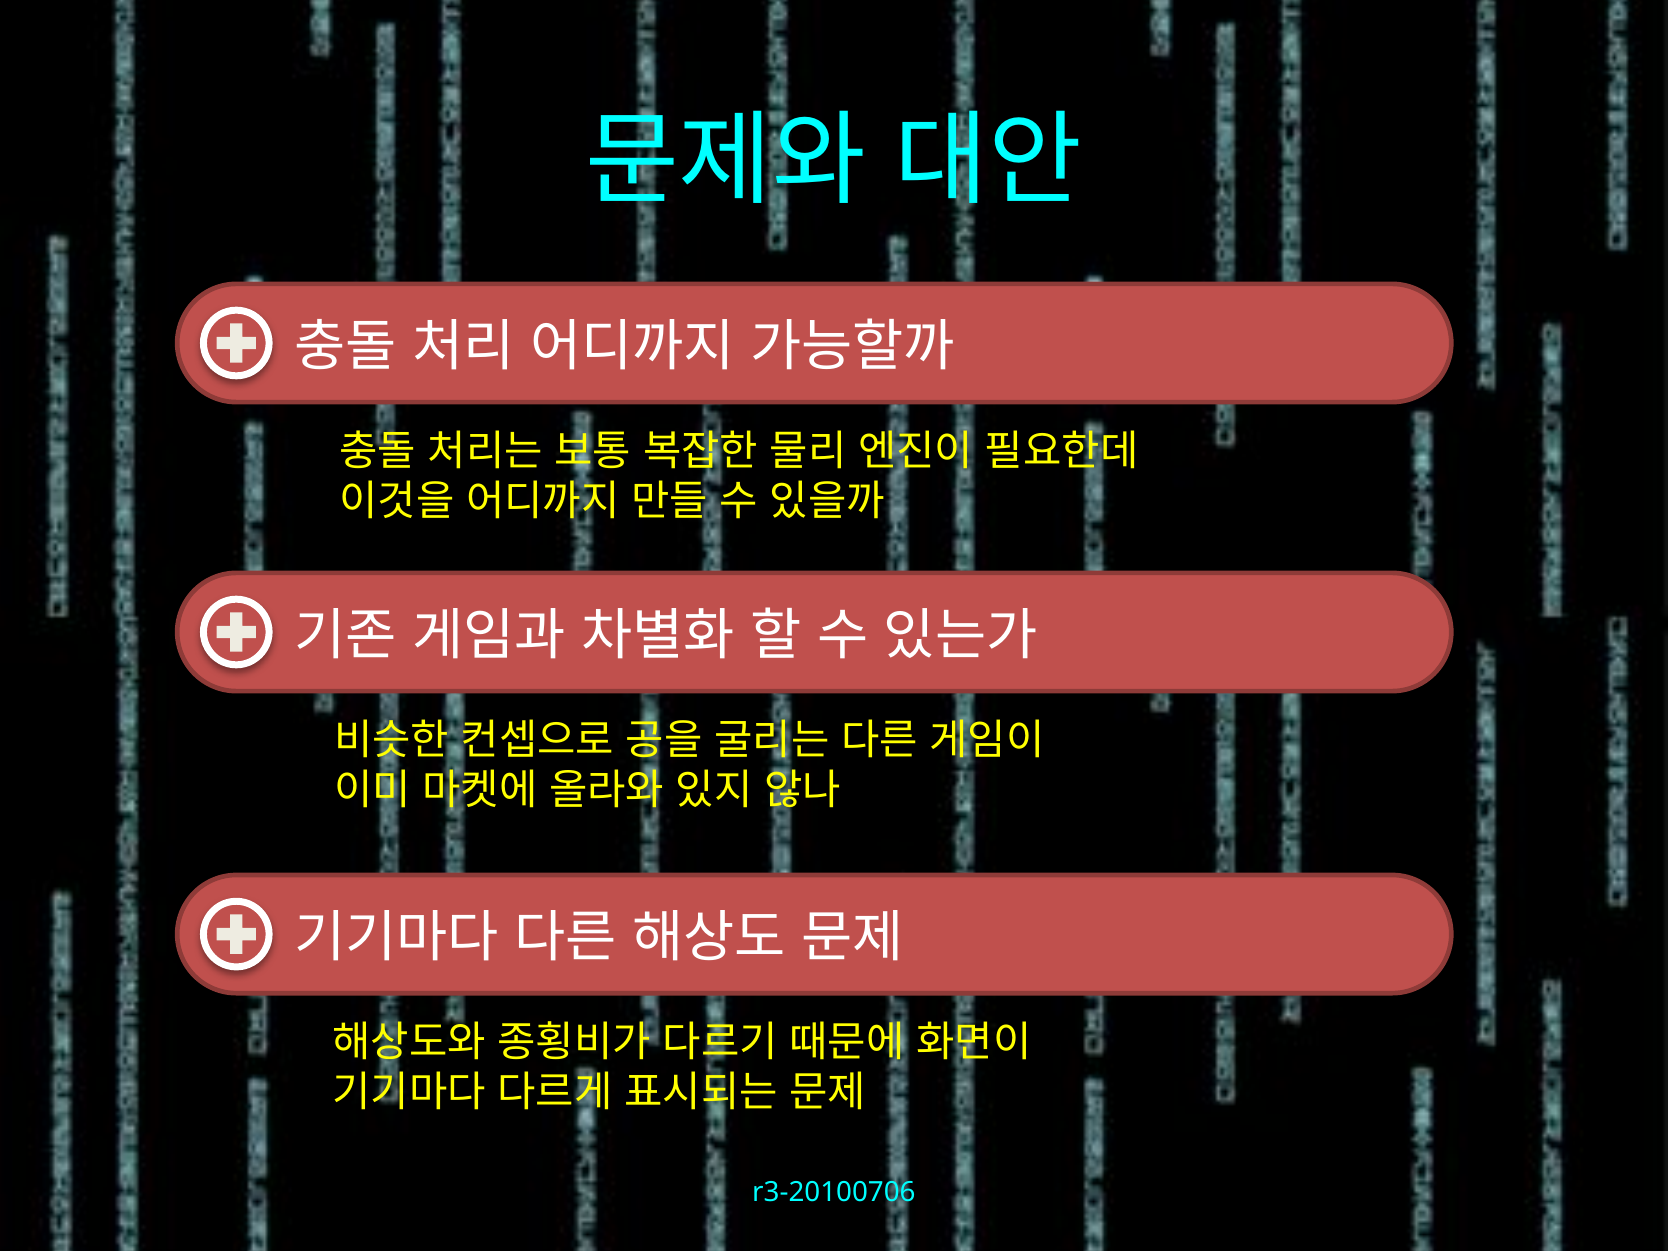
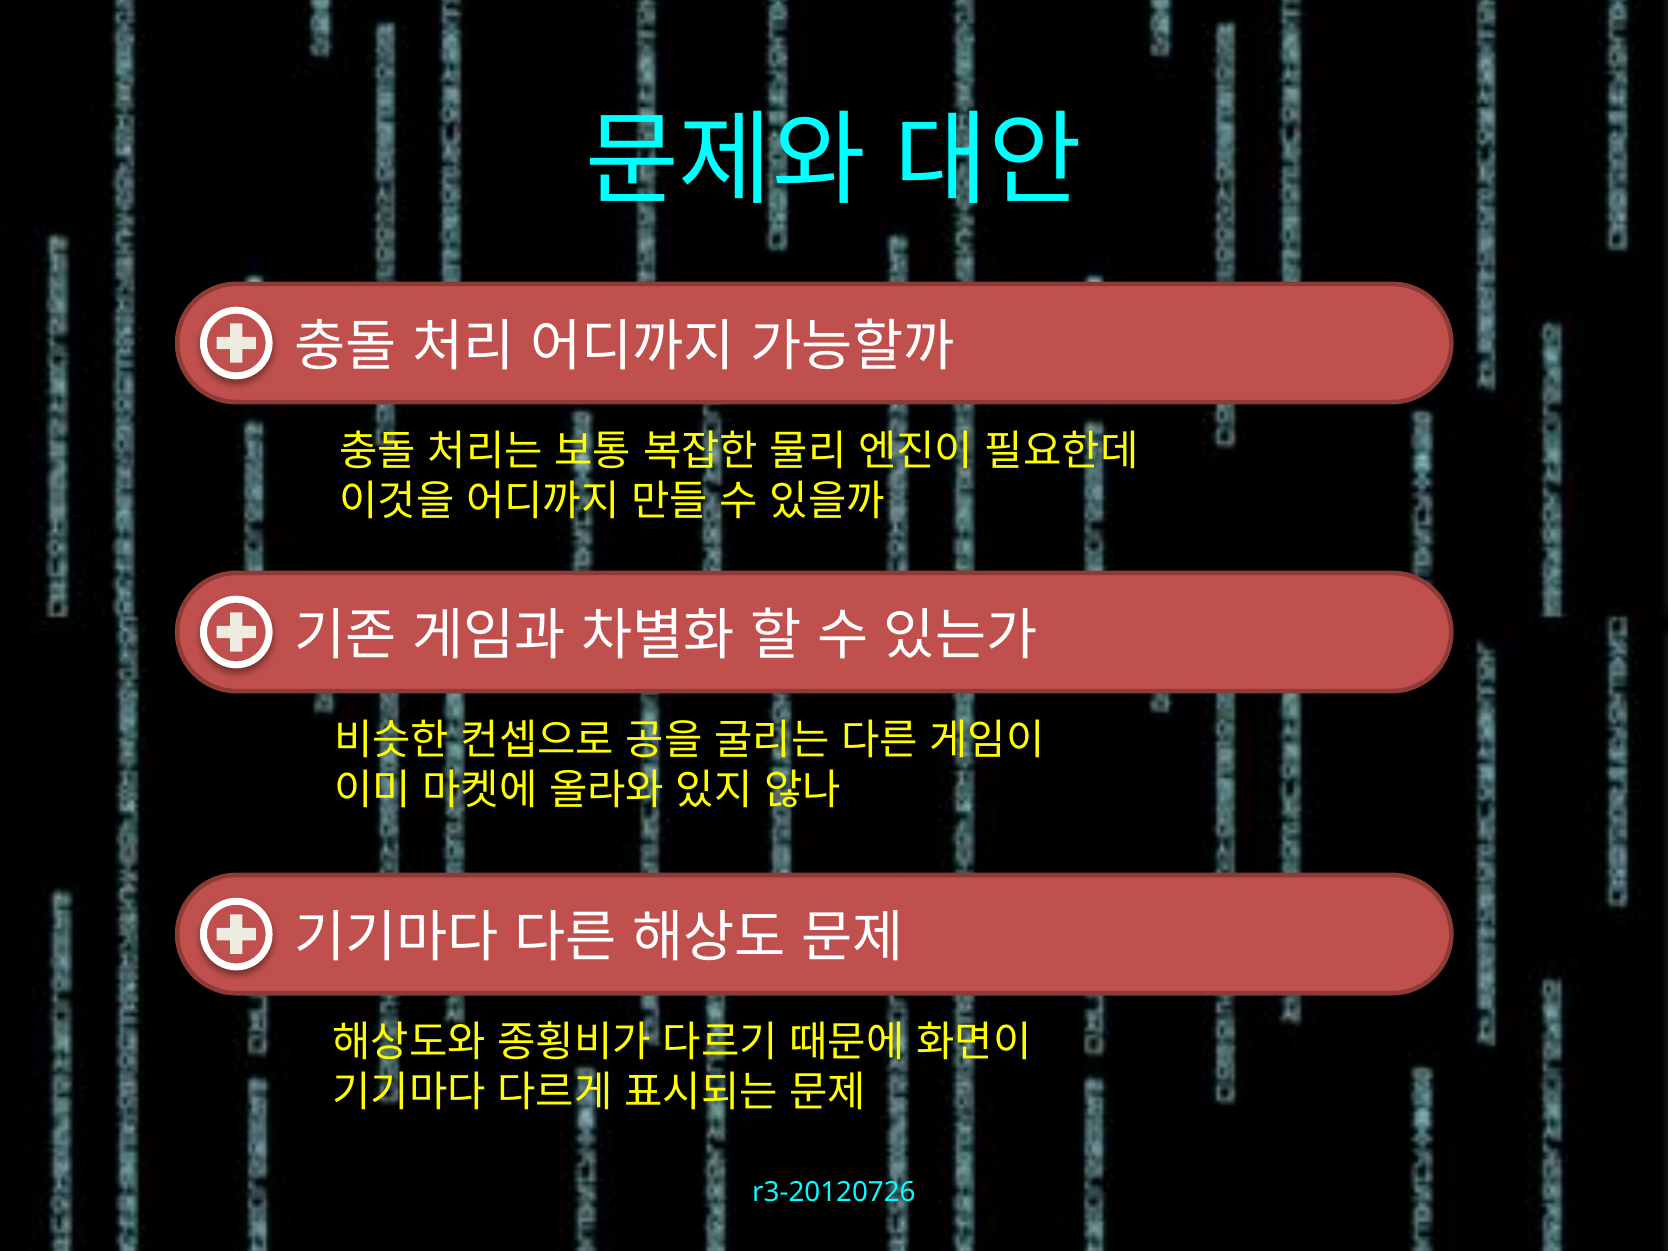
r3-20100706: r3-20100706 -> r3-20120726 (834, 1192)
